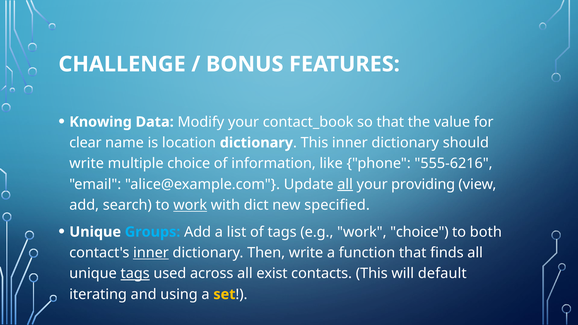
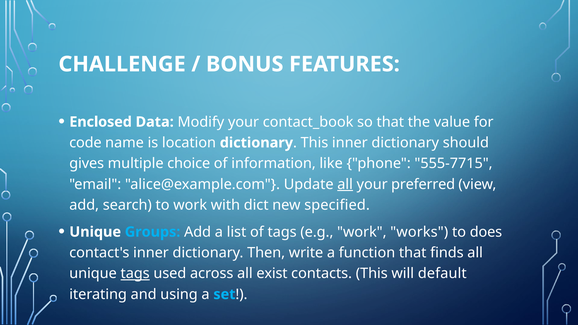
Knowing: Knowing -> Enclosed (101, 122)
clear: clear -> code (85, 143)
write: write -> gives (87, 164)
555-6216: 555-6216 -> 555-7715 (454, 164)
providing: providing -> preferred (423, 184)
work underline: present -> none (190, 205)
work choice: choice -> works (419, 232)
both: both -> does (486, 232)
inner underline: present -> none (151, 253)
set colour: yellow -> light blue (224, 294)
